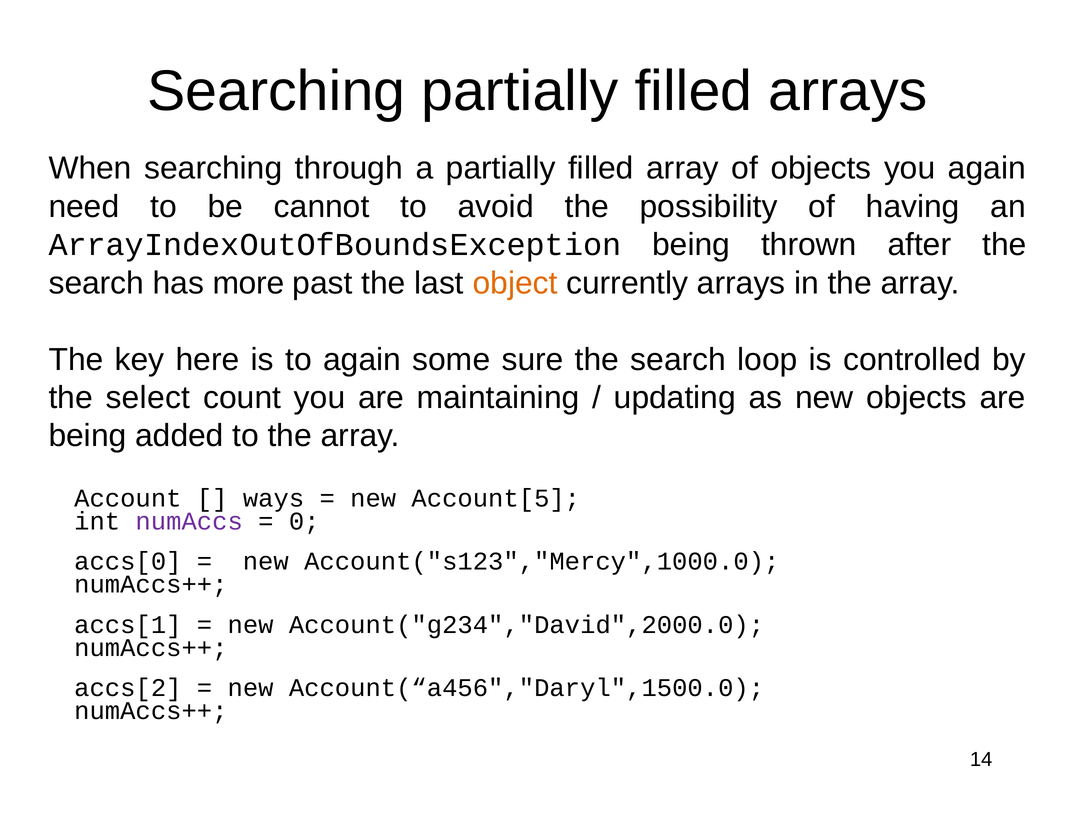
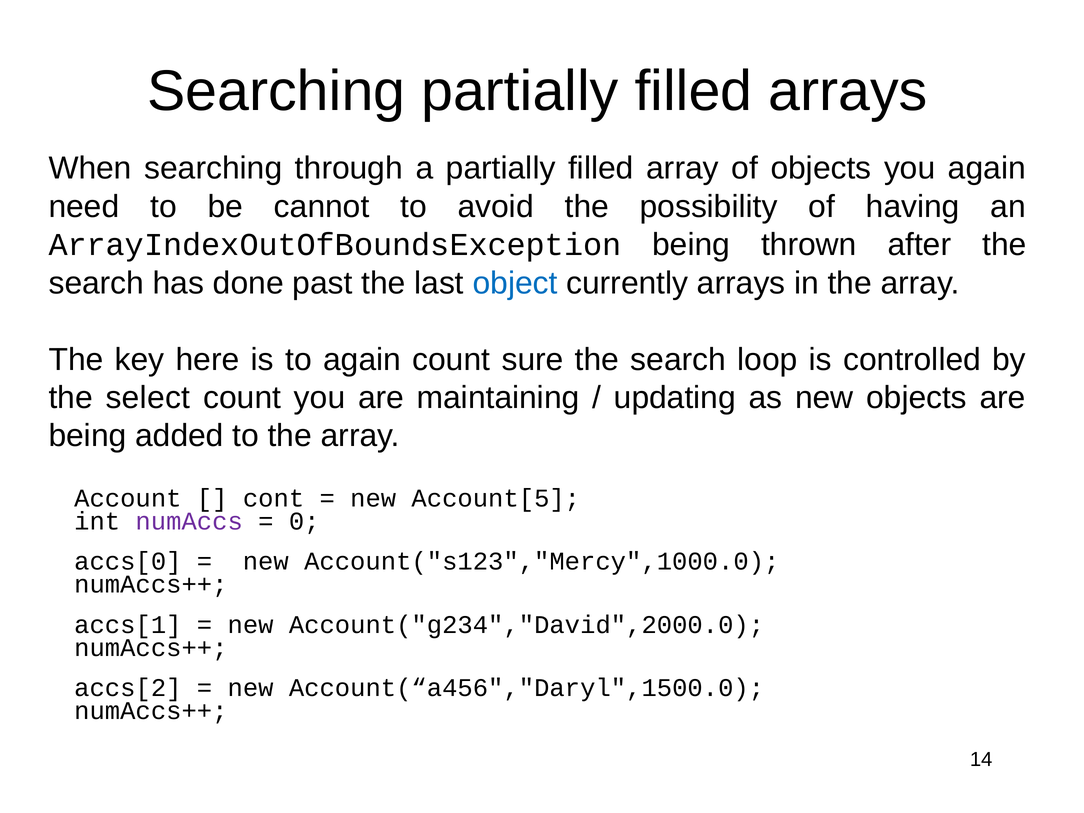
more: more -> done (248, 283)
object colour: orange -> blue (515, 283)
again some: some -> count (451, 360)
ways: ways -> cont (274, 498)
